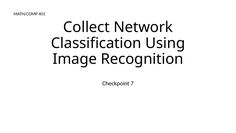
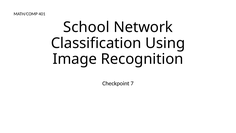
Collect: Collect -> School (86, 27)
